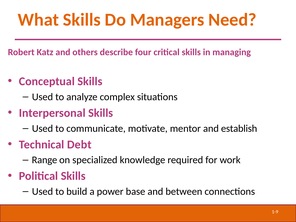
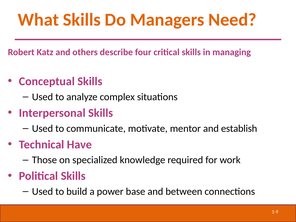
Debt: Debt -> Have (79, 144)
Range: Range -> Those (44, 160)
